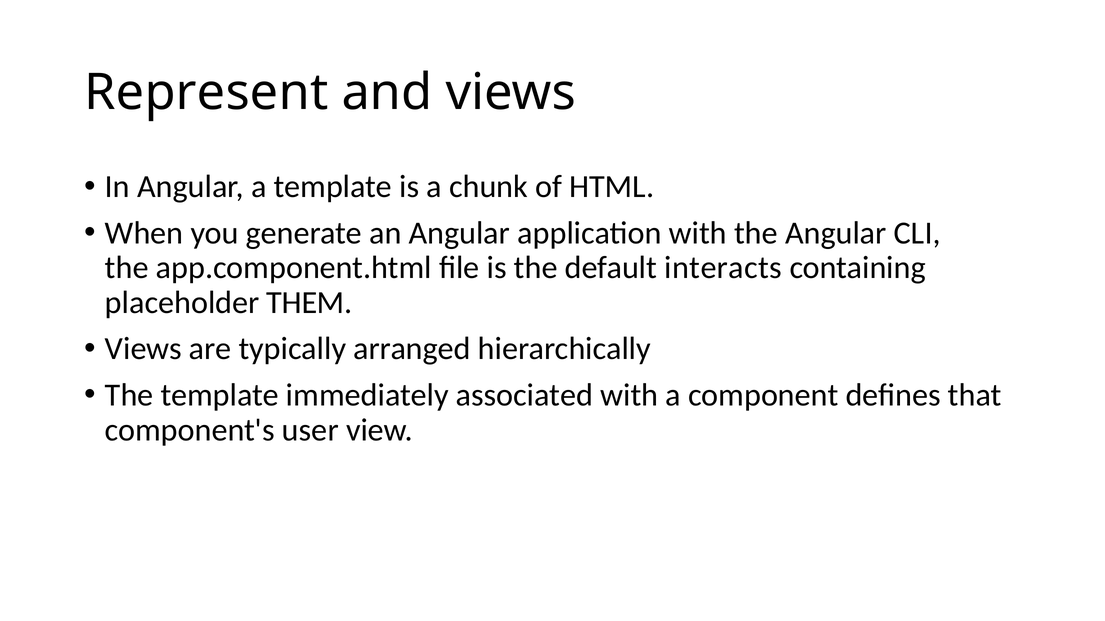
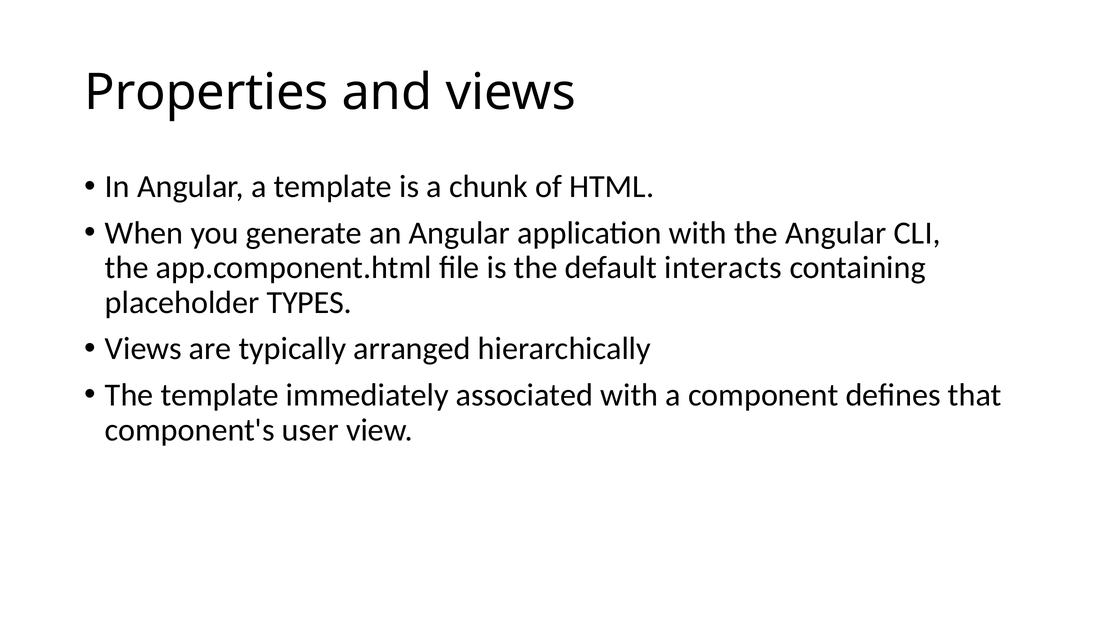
Represent: Represent -> Properties (206, 93)
THEM: THEM -> TYPES (309, 303)
